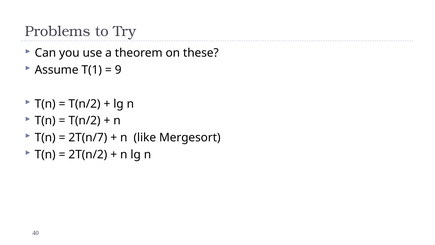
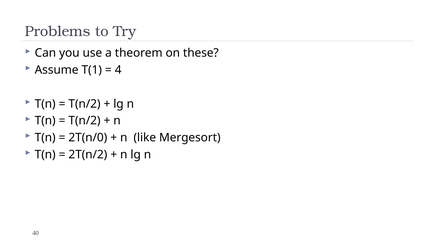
9: 9 -> 4 (118, 70)
2T(n/7: 2T(n/7 -> 2T(n/0 (88, 137)
